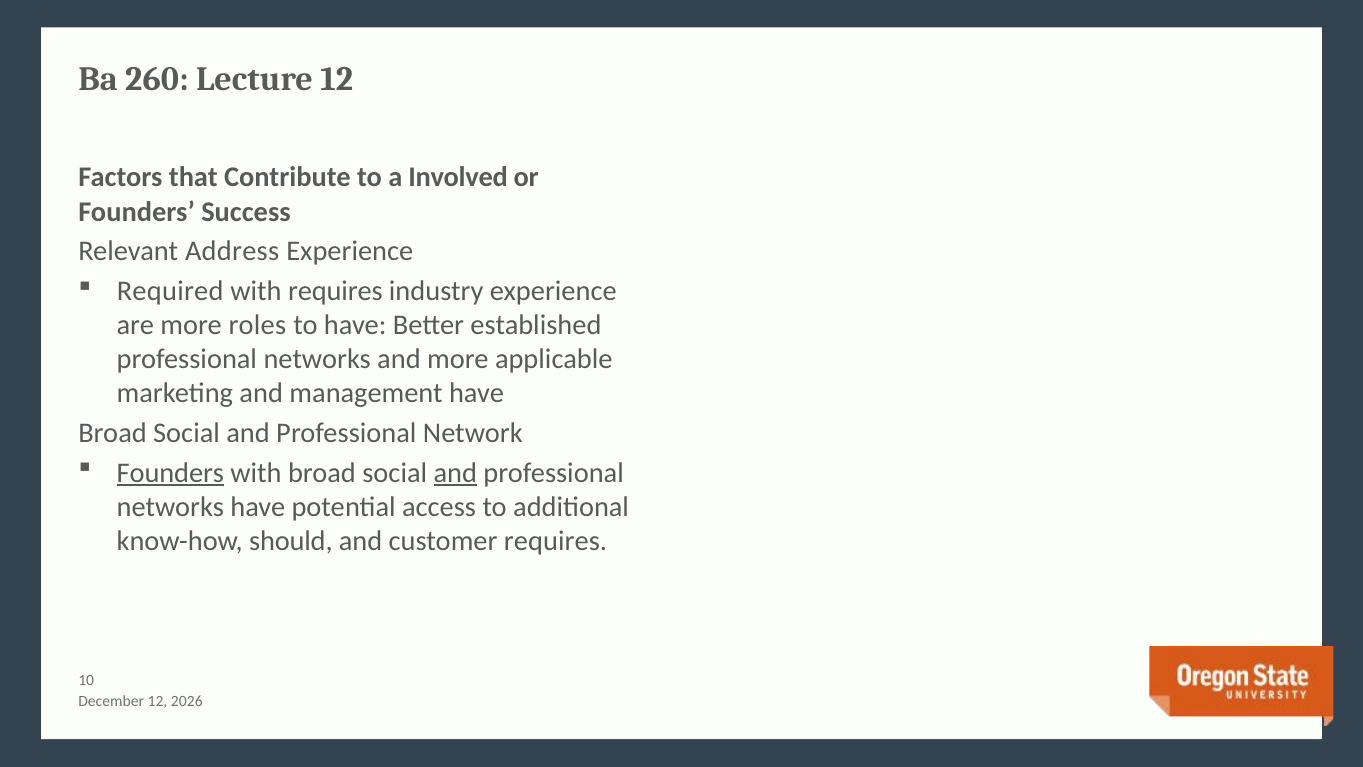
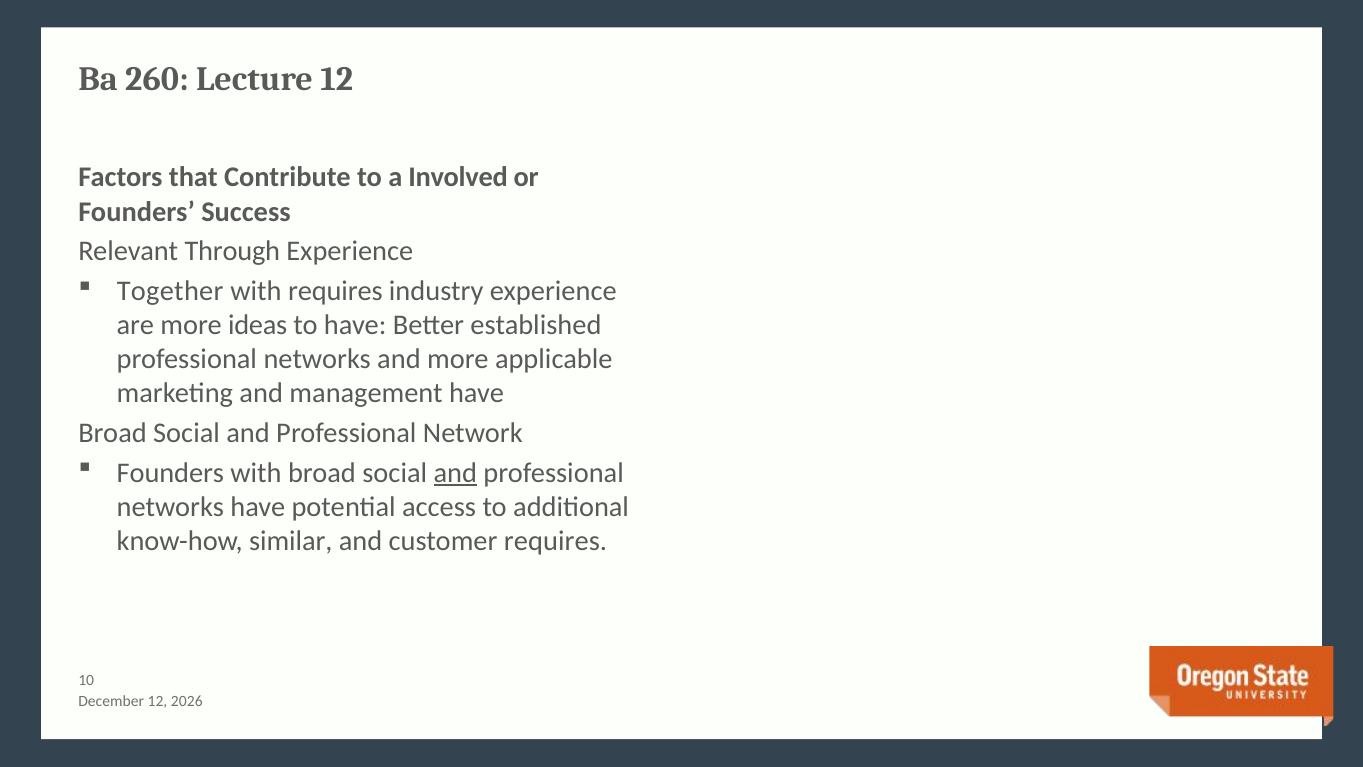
Address: Address -> Through (232, 251)
Required: Required -> Together (170, 291)
roles: roles -> ideas (258, 325)
Founders underline: present -> none (170, 473)
should: should -> similar (291, 541)
